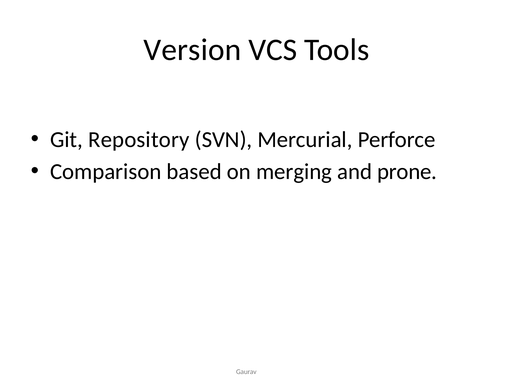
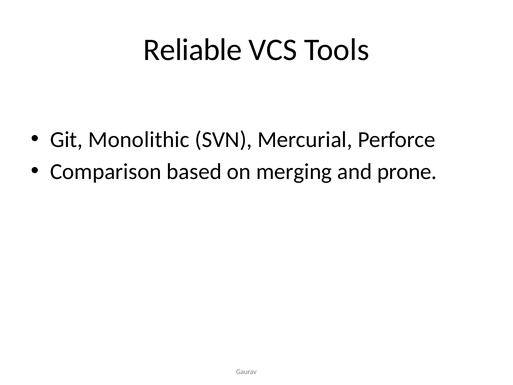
Version: Version -> Reliable (193, 50)
Repository: Repository -> Monolithic (139, 140)
